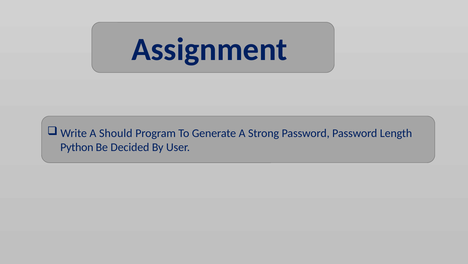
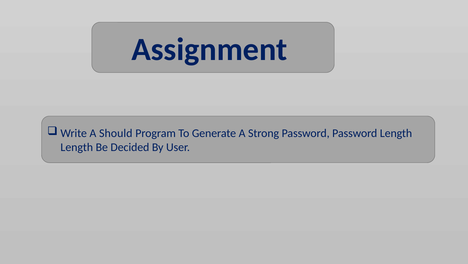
Python: Python -> Length (77, 147)
